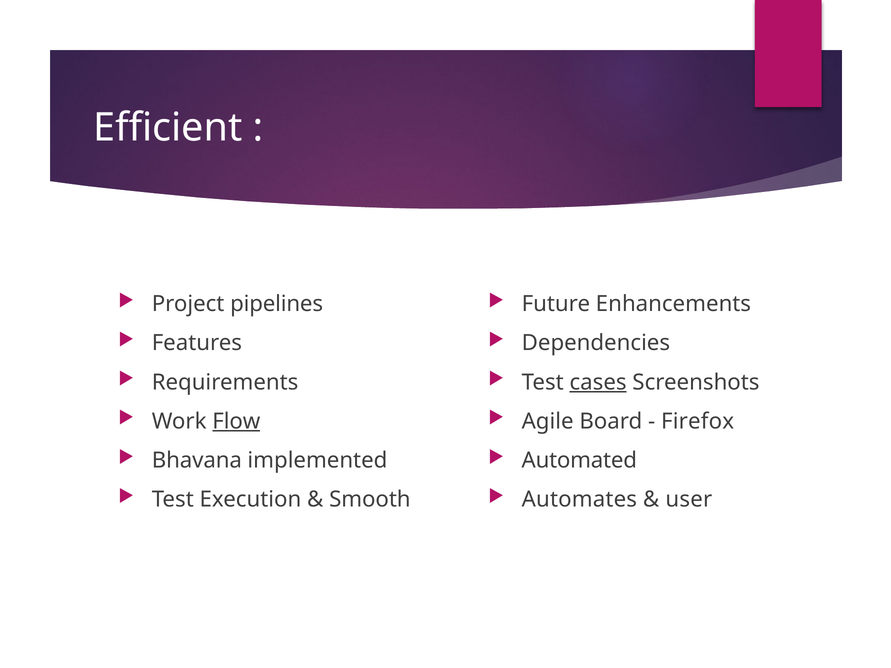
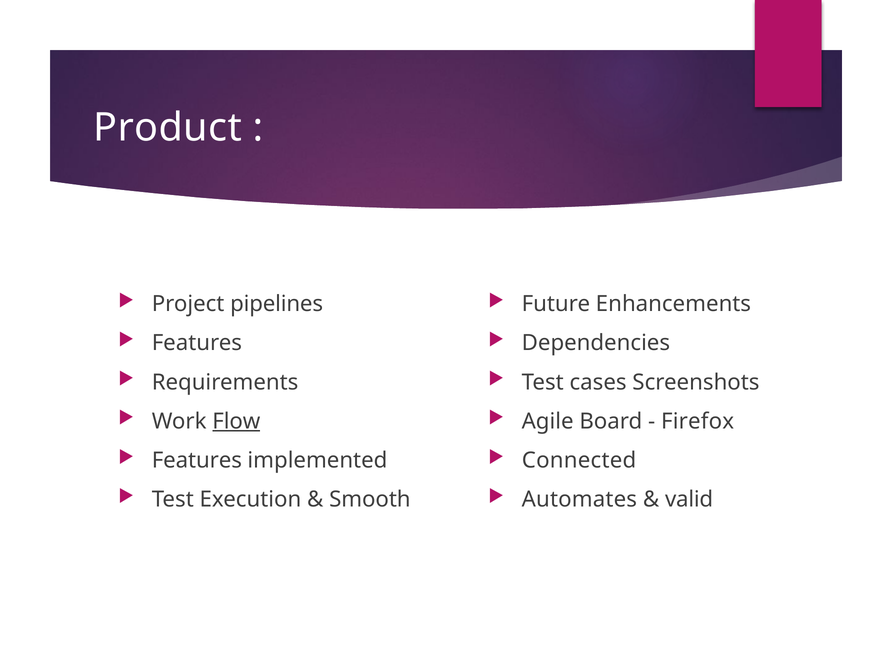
Efficient: Efficient -> Product (168, 128)
cases underline: present -> none (598, 382)
Bhavana: Bhavana -> Features (197, 461)
Automated: Automated -> Connected (579, 461)
user: user -> valid (689, 500)
